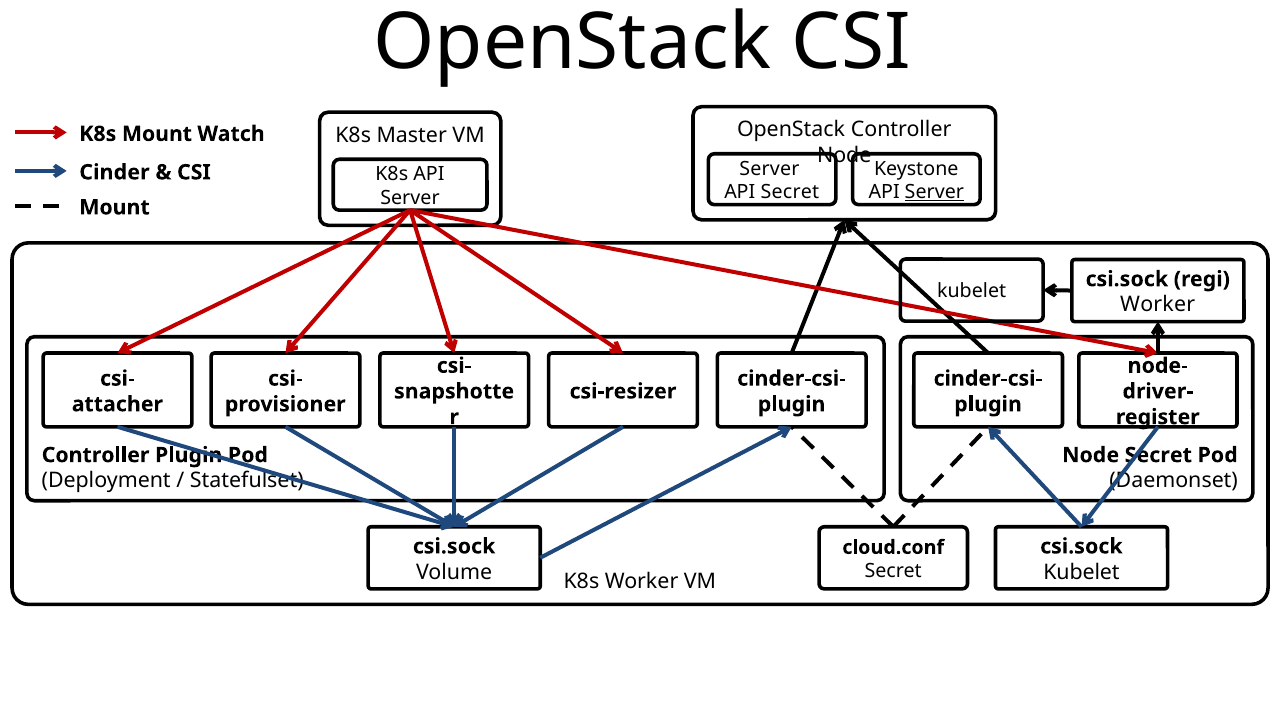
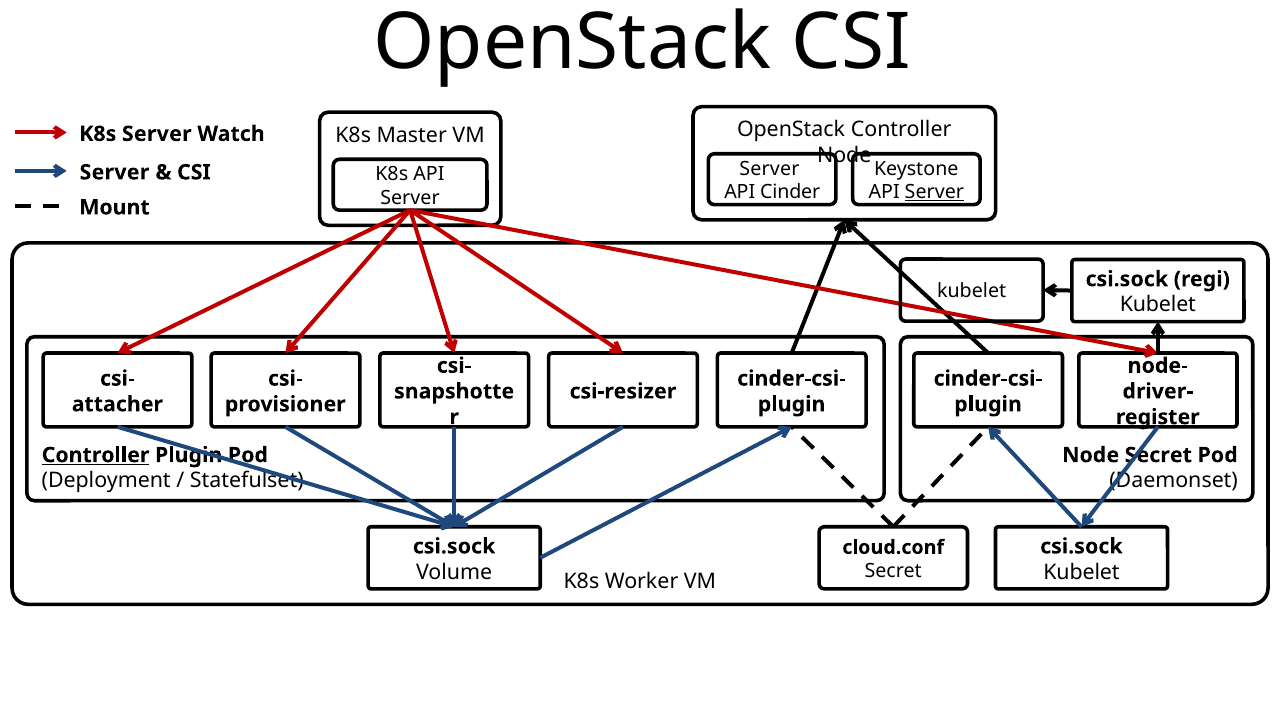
K8s Mount: Mount -> Server (157, 134)
Cinder: Cinder -> Server (114, 172)
API Secret: Secret -> Cinder (790, 192)
Worker: Worker -> Kubelet (1158, 305)
Controller underline: none -> present (96, 455)
